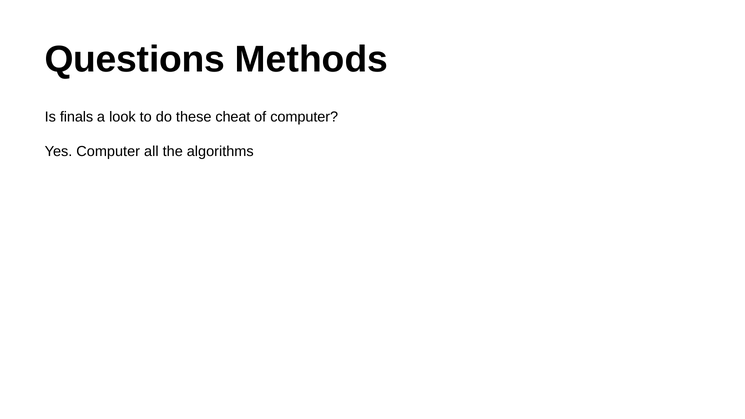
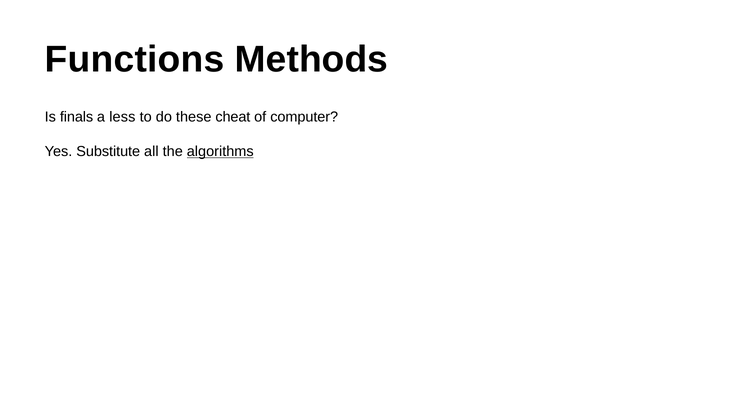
Questions: Questions -> Functions (135, 59)
look: look -> less (122, 117)
Yes Computer: Computer -> Substitute (108, 152)
algorithms underline: none -> present (220, 152)
